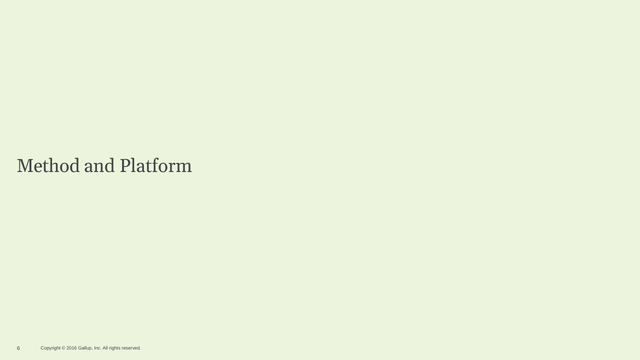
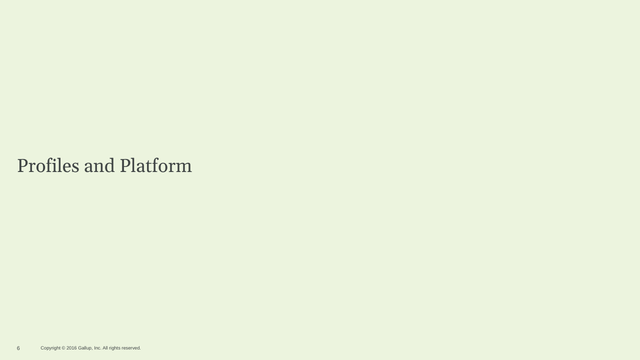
Method: Method -> Profiles (48, 166)
